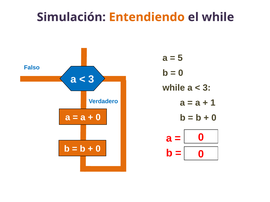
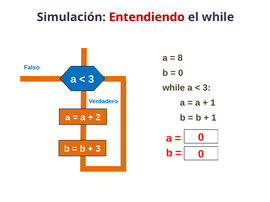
Entendiendo colour: orange -> red (147, 17)
5: 5 -> 8 (180, 58)
0: 0 -> 2 (98, 118)
0: 0 -> 1 (214, 118)
0: 0 -> 3 (98, 149)
